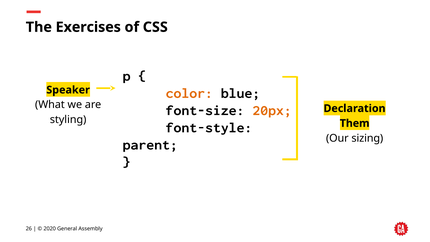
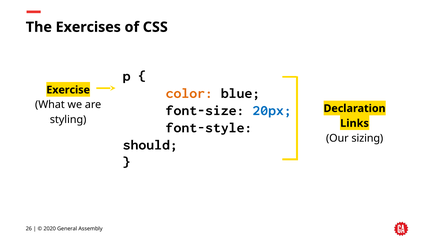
Speaker: Speaker -> Exercise (68, 90)
20px colour: orange -> blue (272, 110)
Them: Them -> Links (355, 123)
parent: parent -> should (150, 145)
